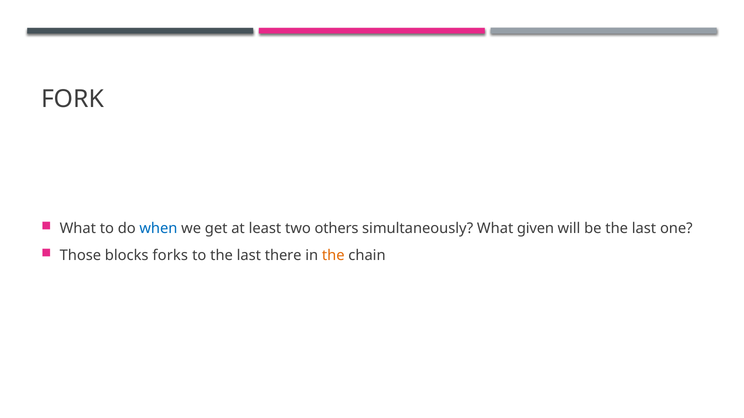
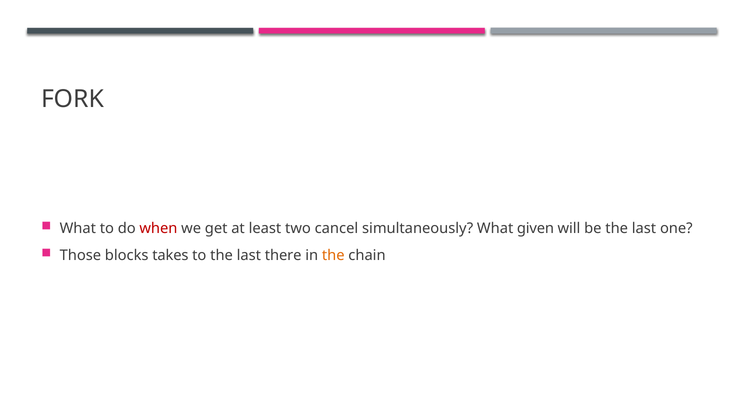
when colour: blue -> red (158, 229)
others: others -> cancel (336, 229)
forks: forks -> takes (170, 256)
